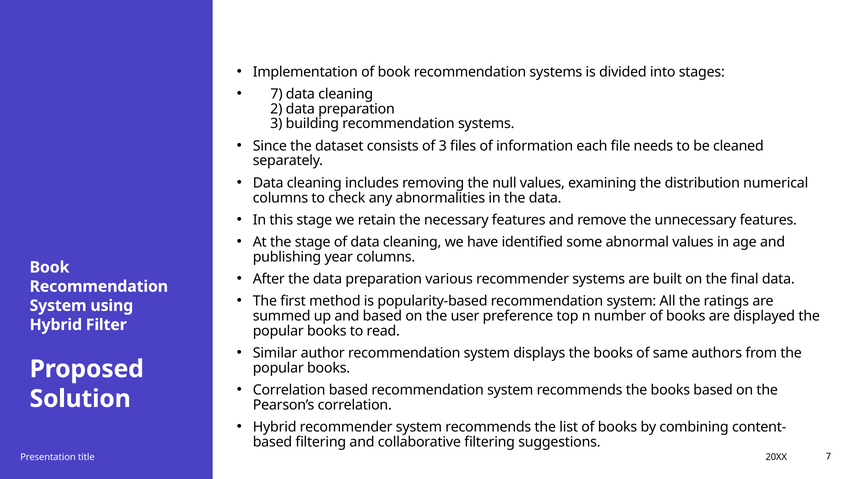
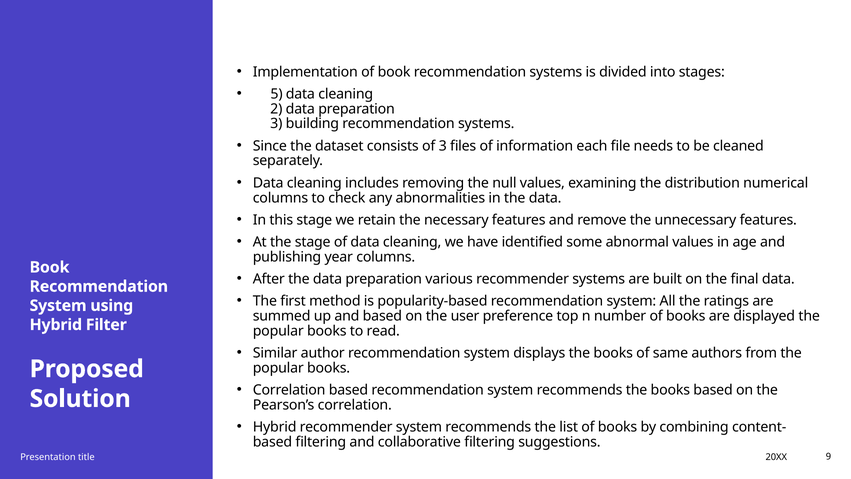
7: 7 -> 5 (277, 94)
20XX 7: 7 -> 9 (828, 456)
